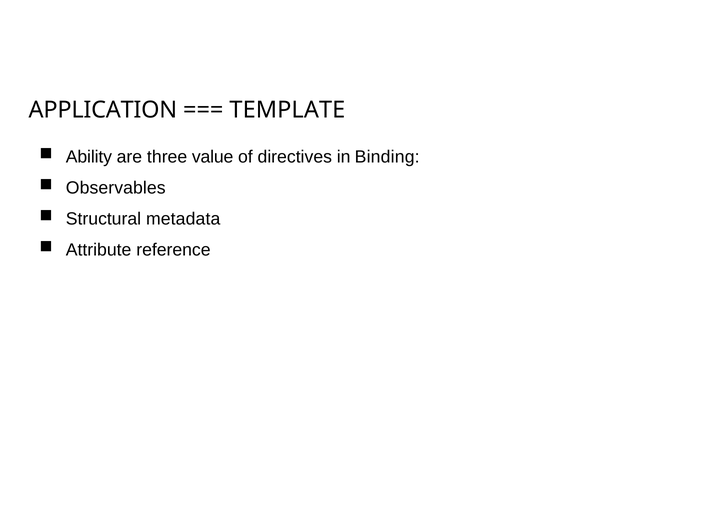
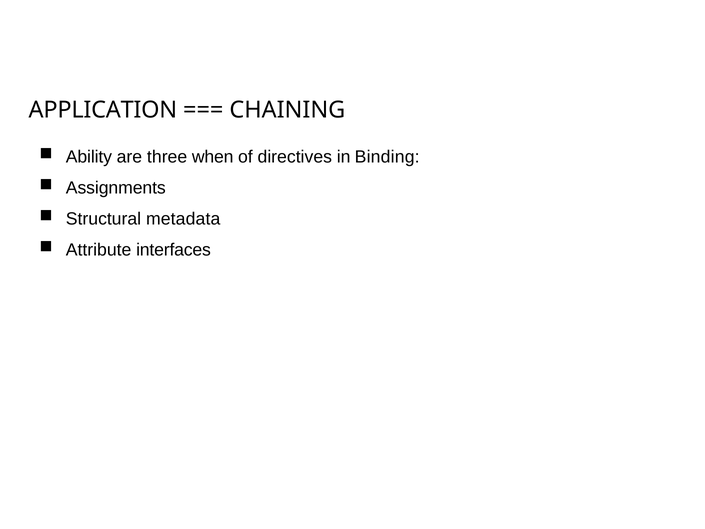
TEMPLATE: TEMPLATE -> CHAINING (287, 110)
value: value -> when (213, 157)
Observables: Observables -> Assignments (116, 188)
reference: reference -> interfaces (174, 250)
